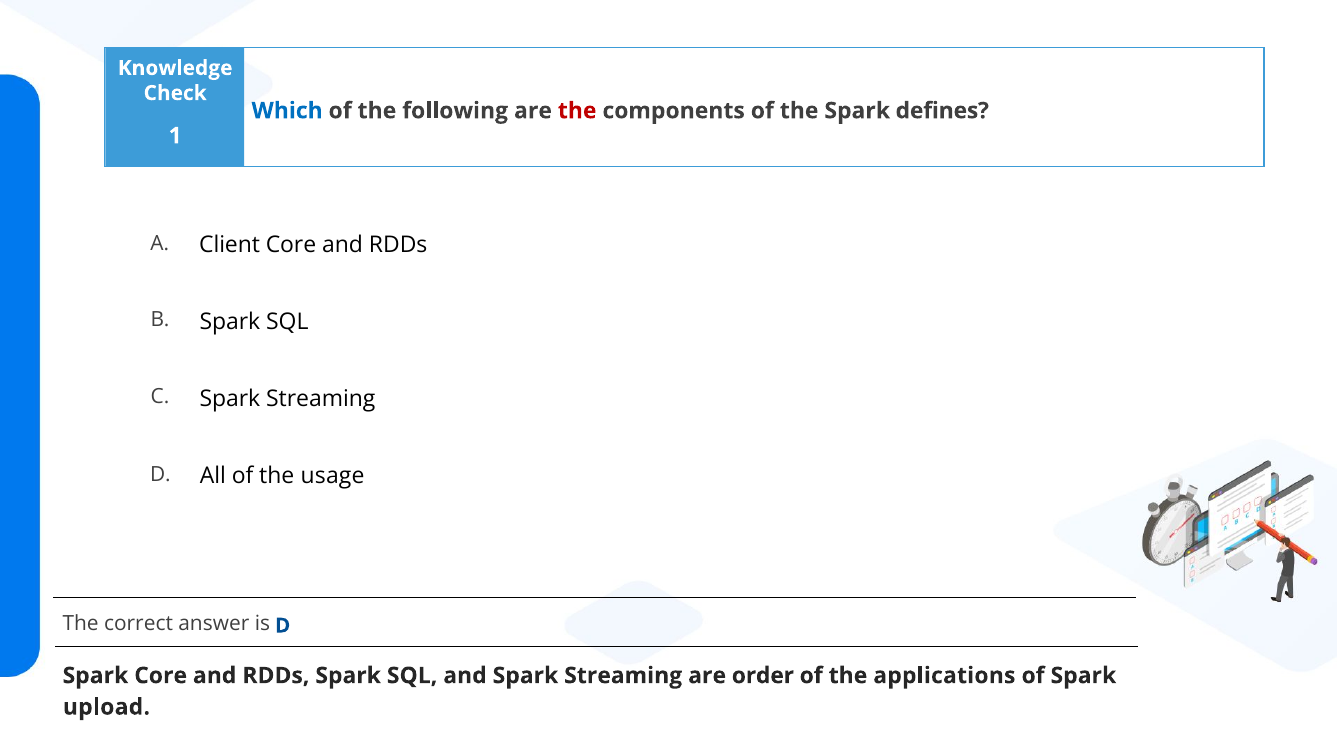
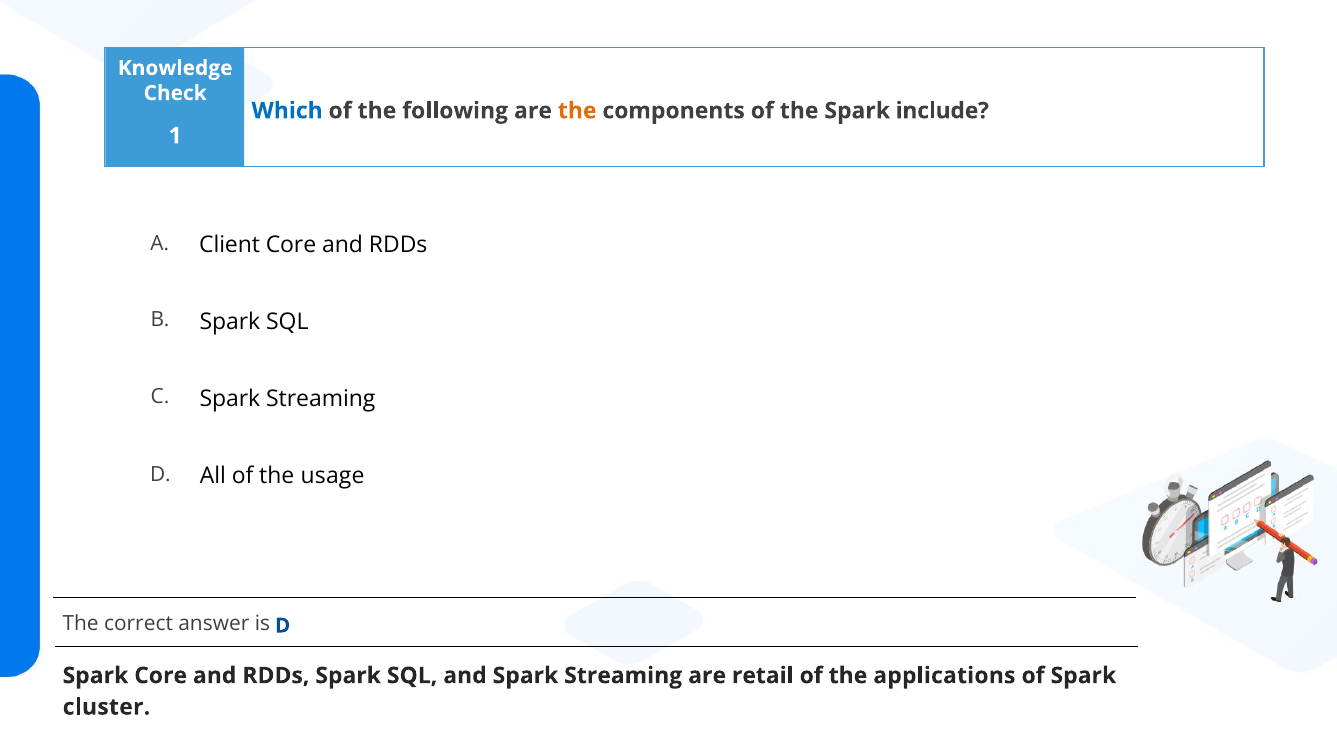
the colour: red -> orange (577, 111)
defines: defines -> include (942, 111)
order: order -> retail (763, 676)
upload: upload -> cluster (106, 707)
